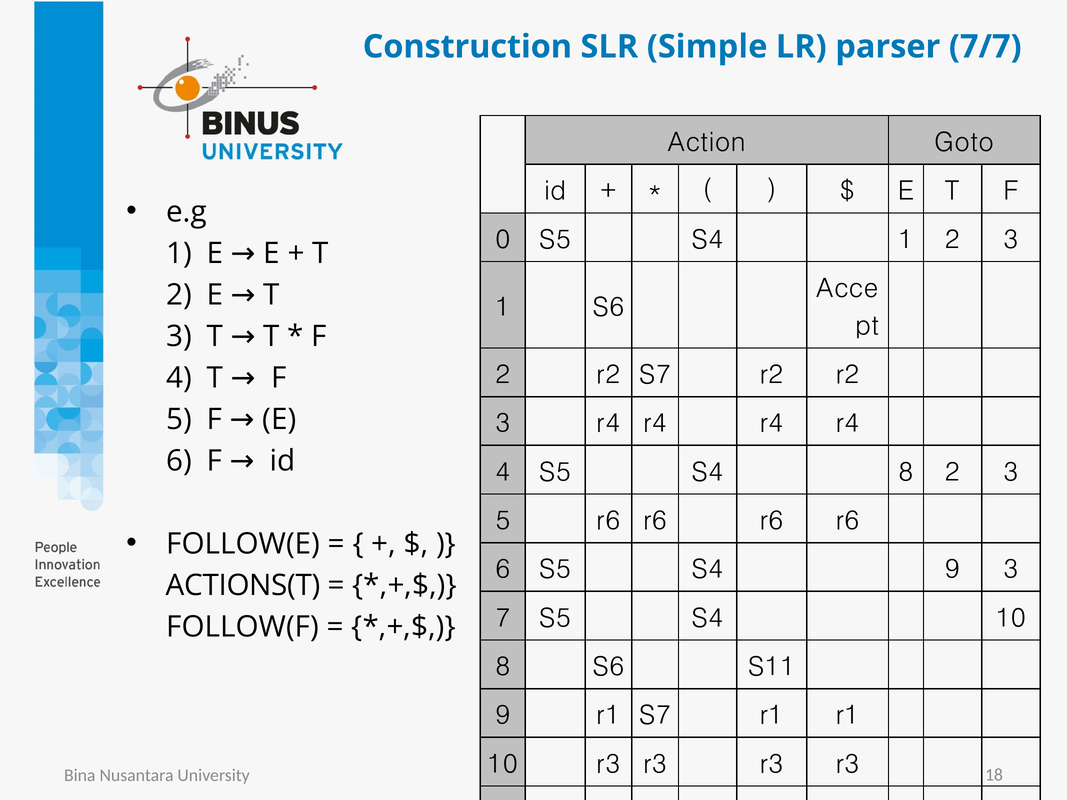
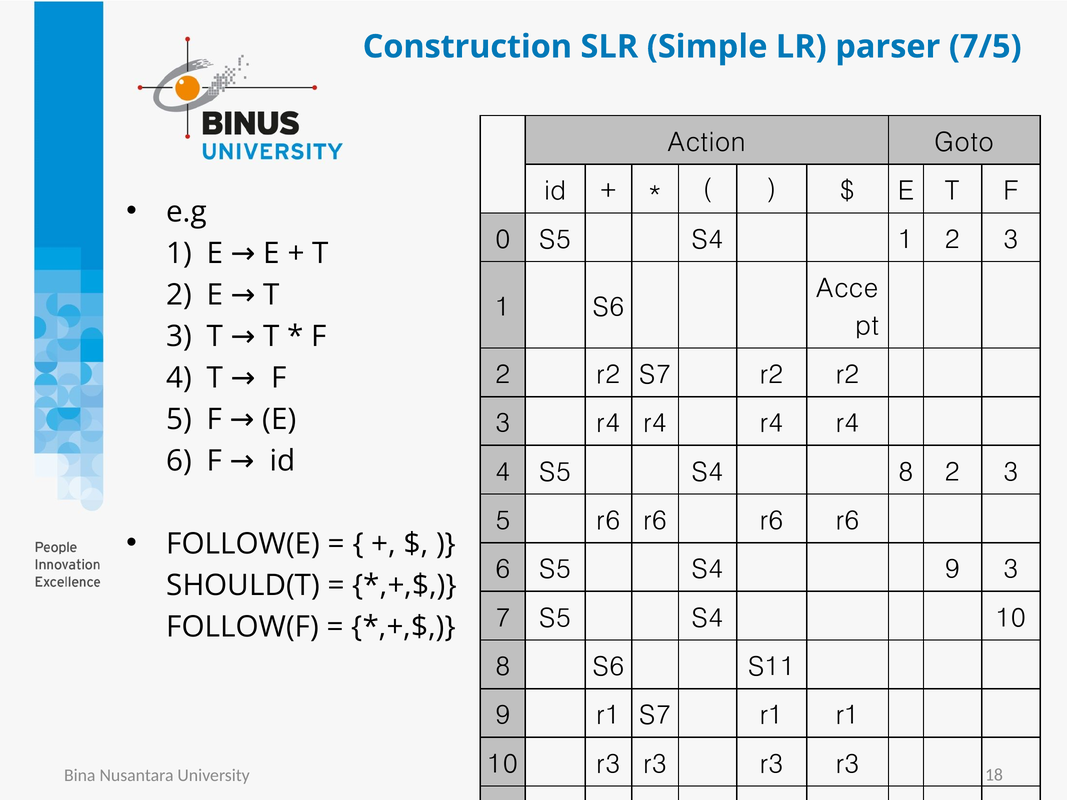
7/7: 7/7 -> 7/5 (985, 47)
ACTIONS(T: ACTIONS(T -> SHOULD(T (243, 585)
